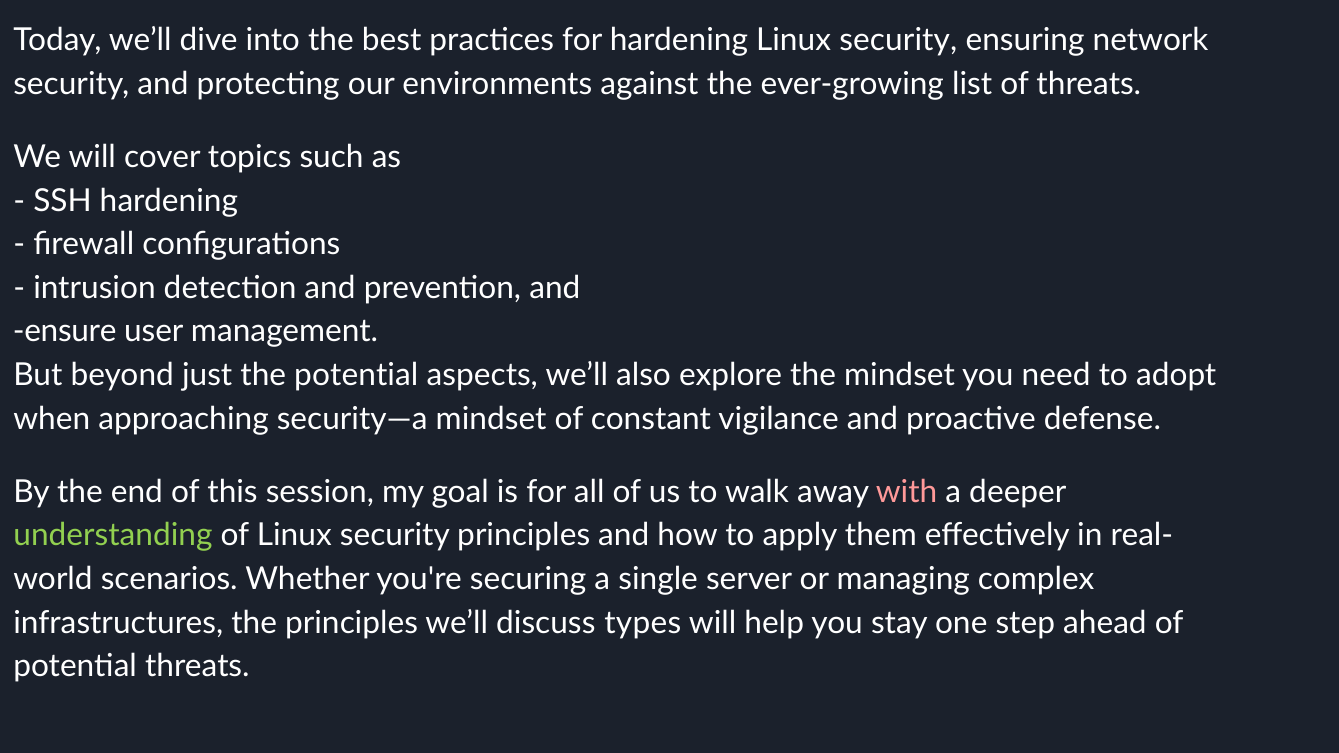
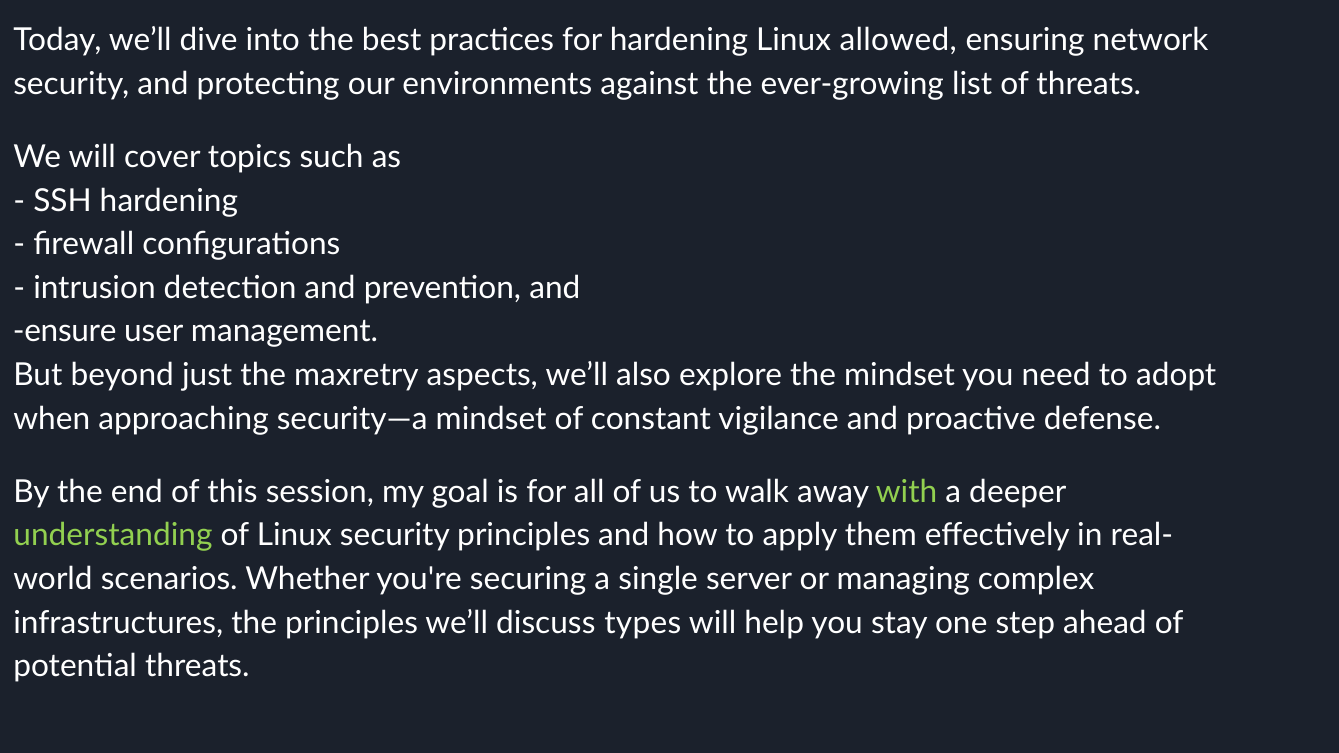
hardening Linux security: security -> allowed (898, 40)
the potential: potential -> maxretry (356, 375)
with colour: pink -> light green (907, 492)
